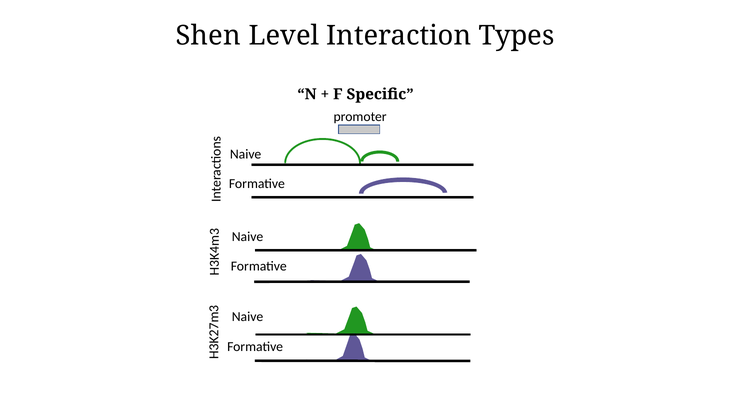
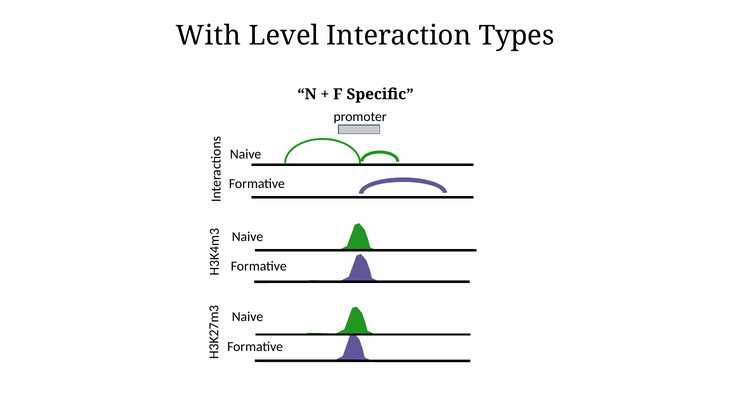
Shen: Shen -> With (208, 36)
